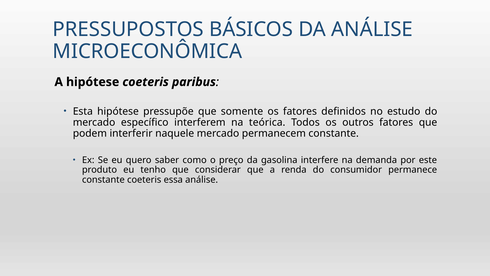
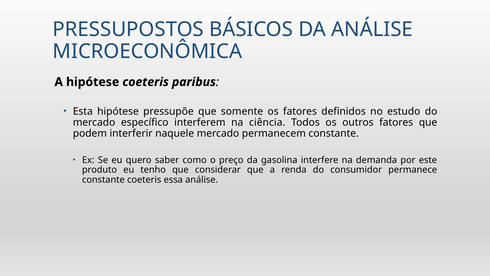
teórica: teórica -> ciência (267, 122)
